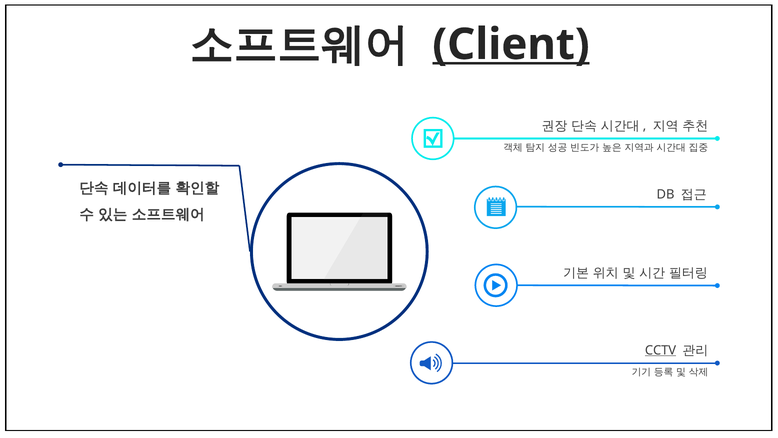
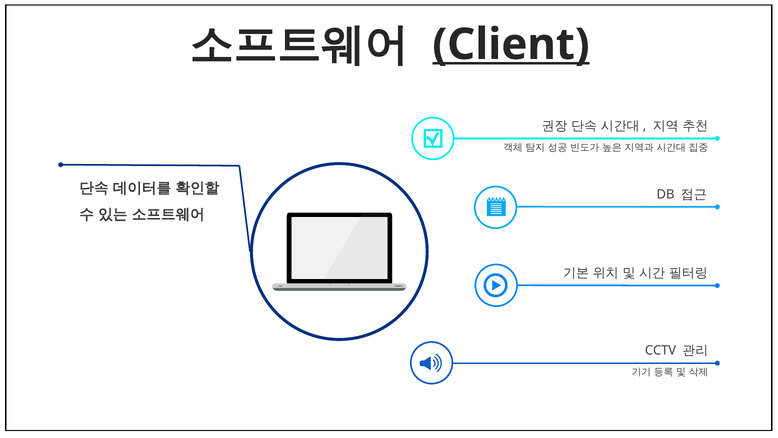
CCTV underline: present -> none (661, 350)
